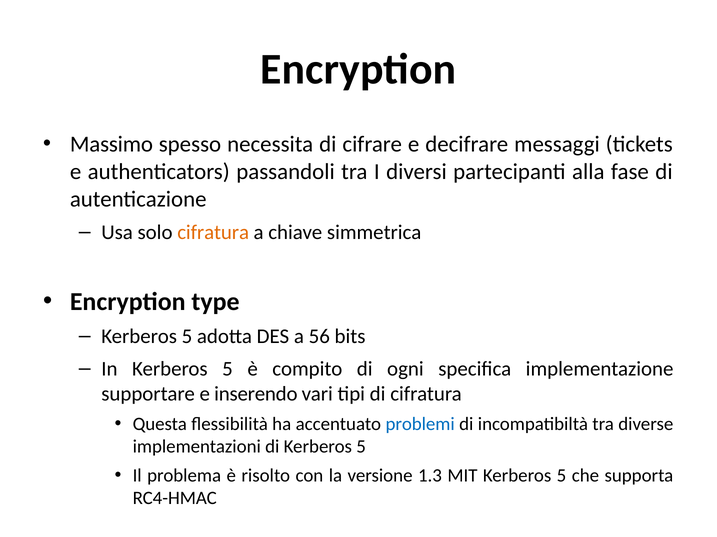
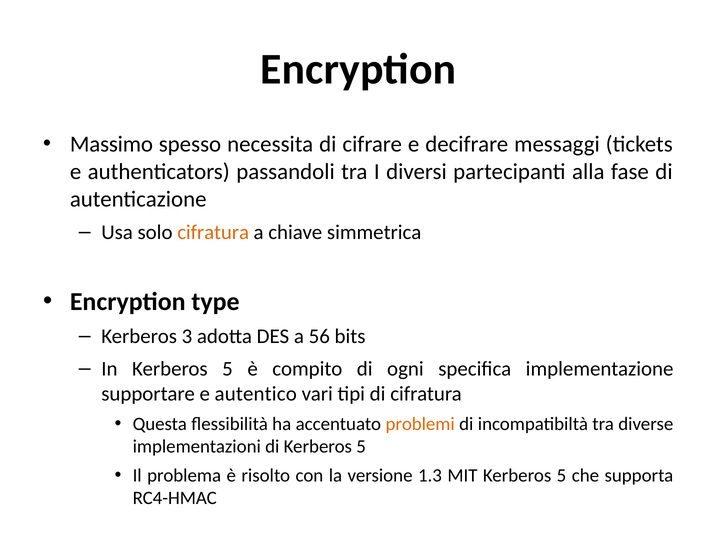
5: 5 -> 3 (187, 337)
inserendo: inserendo -> autentico (256, 394)
problemi colour: blue -> orange (420, 424)
